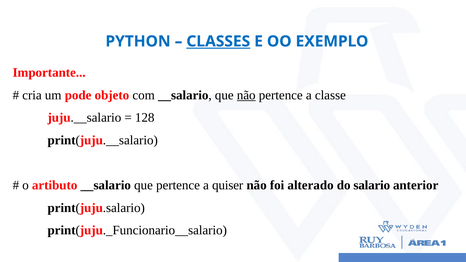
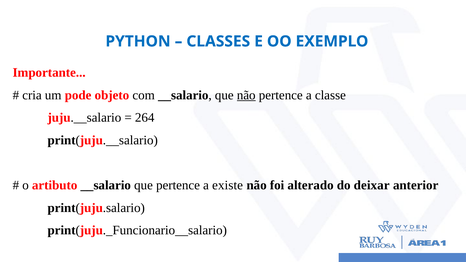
CLASSES underline: present -> none (218, 41)
128: 128 -> 264 (145, 118)
quiser: quiser -> existe (228, 185)
salario: salario -> deixar (372, 185)
